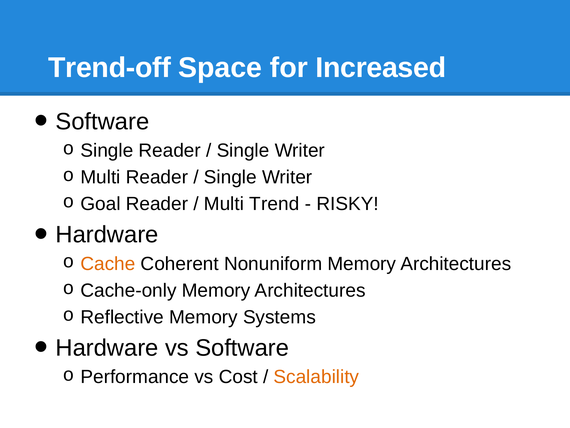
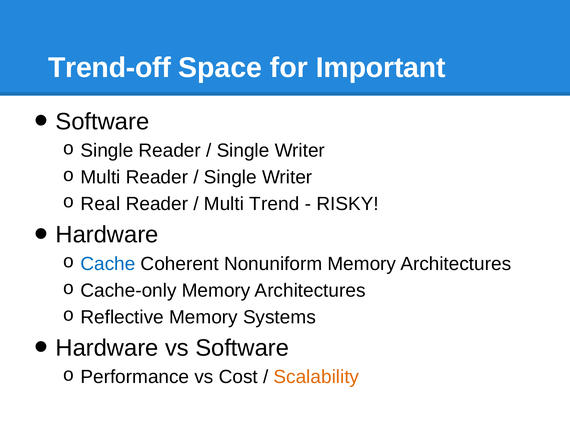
Increased: Increased -> Important (381, 68)
Goal: Goal -> Real (100, 204)
Cache colour: orange -> blue (108, 264)
